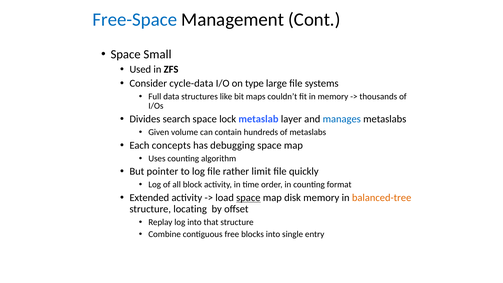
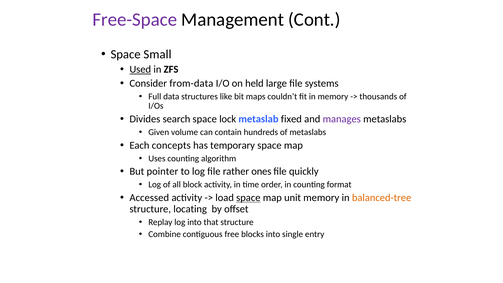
Free-Space colour: blue -> purple (135, 19)
Used underline: none -> present (140, 69)
cycle-data: cycle-data -> from-data (191, 83)
type: type -> held (254, 83)
layer: layer -> fixed (291, 119)
manages colour: blue -> purple (342, 119)
debugging: debugging -> temporary (233, 145)
limit: limit -> ones (261, 171)
Extended: Extended -> Accessed (149, 198)
disk: disk -> unit (293, 198)
